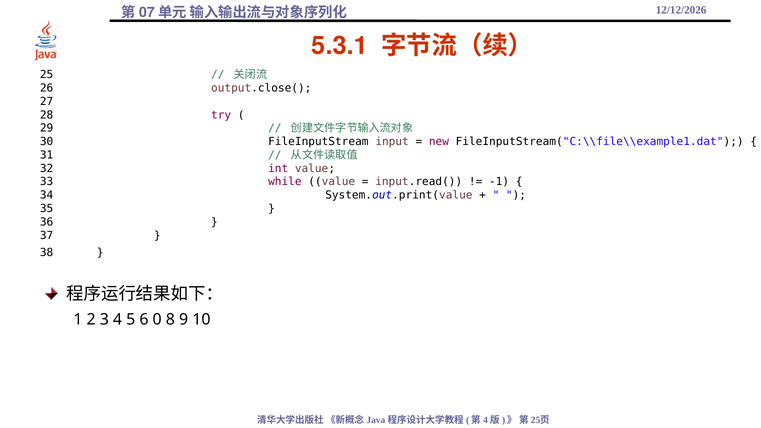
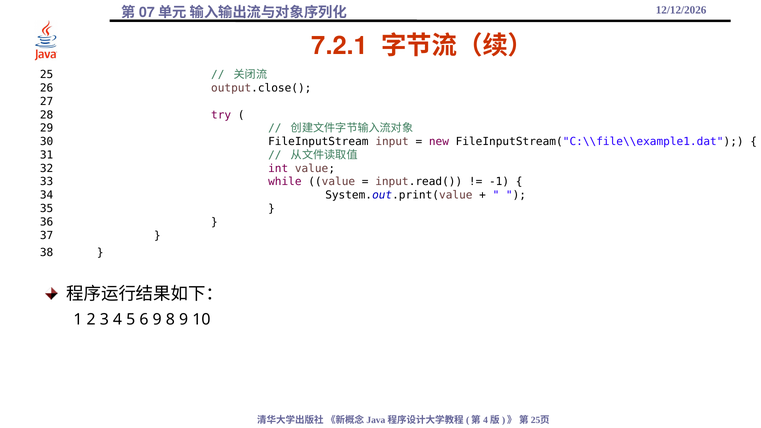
5.3.1: 5.3.1 -> 7.2.1 (340, 46)
6 0: 0 -> 9 (157, 320)
